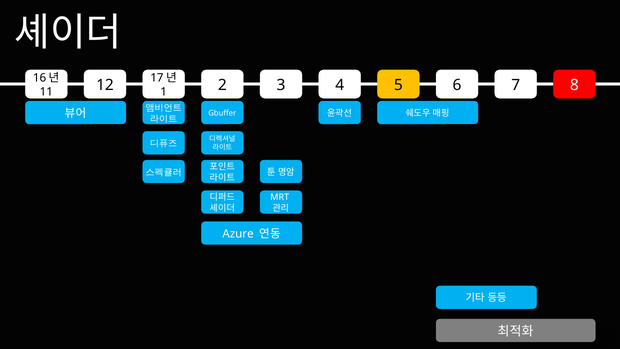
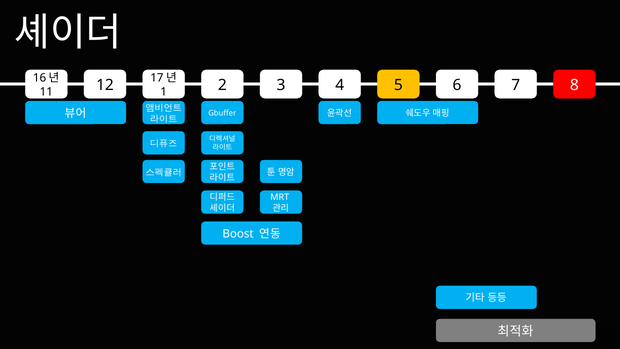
Azure: Azure -> Boost (238, 234)
